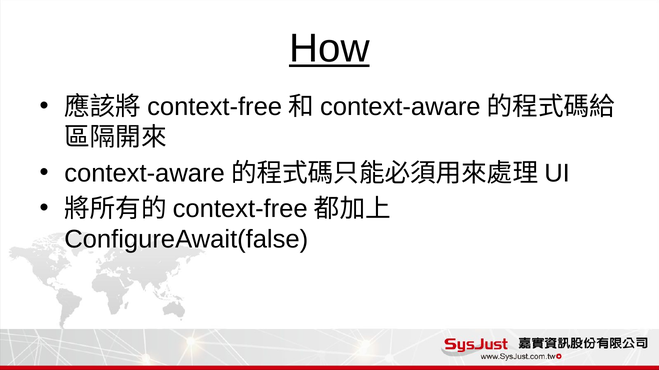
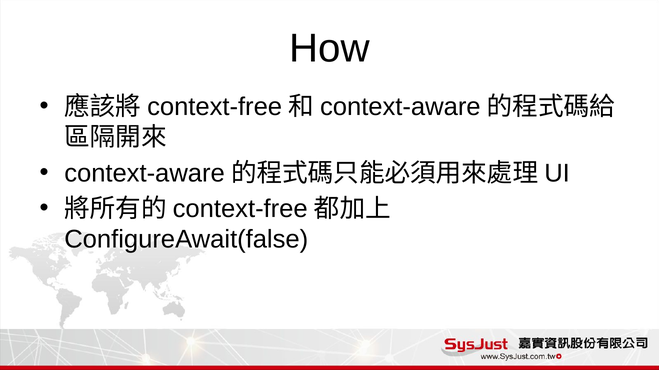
How underline: present -> none (329, 49)
